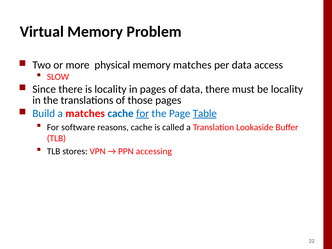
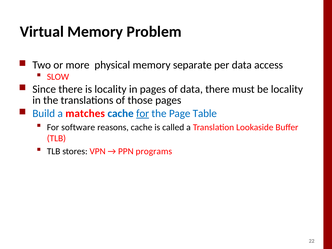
memory matches: matches -> separate (192, 65)
Table underline: present -> none (205, 113)
accessing: accessing -> programs (154, 151)
